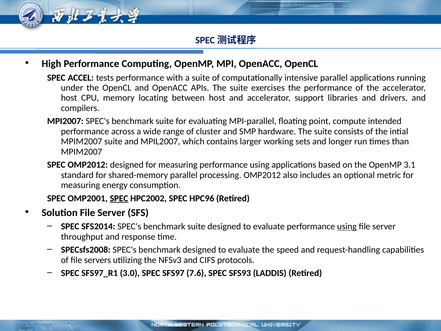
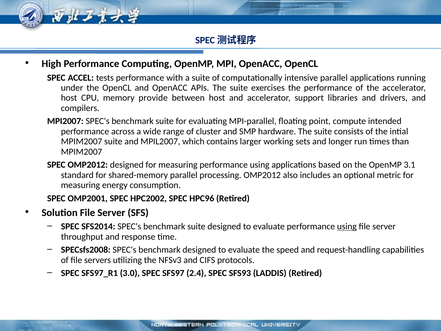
locating: locating -> provide (153, 98)
SPEC underline: present -> none (119, 198)
7.6: 7.6 -> 2.4 (196, 273)
